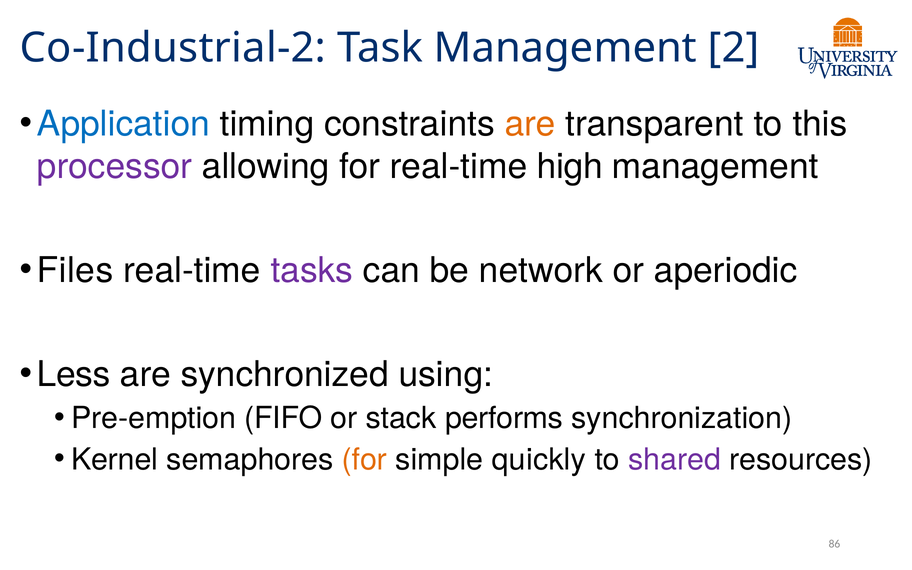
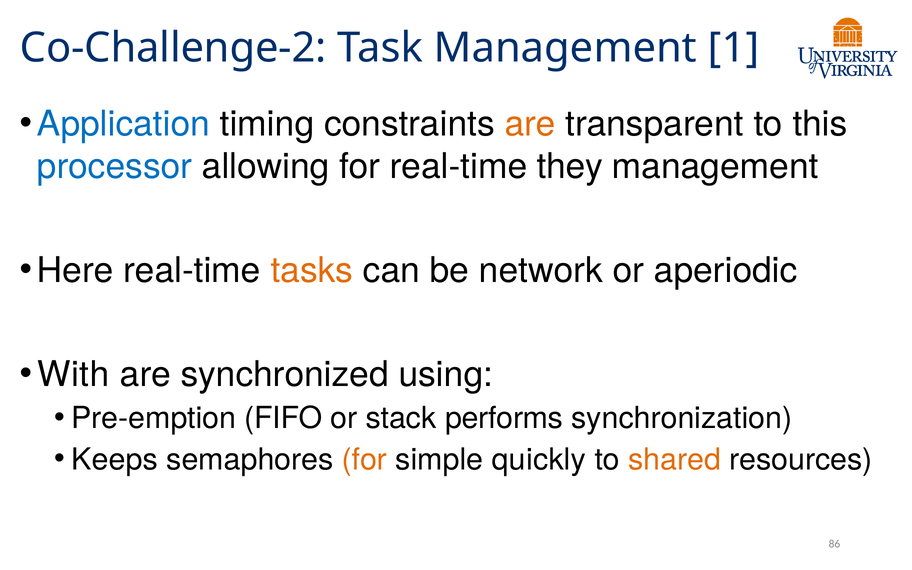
Co-Industrial-2: Co-Industrial-2 -> Co-Challenge-2 (173, 48)
2: 2 -> 1 (734, 48)
processor colour: purple -> blue (115, 166)
high: high -> they (570, 166)
Files: Files -> Here (75, 270)
tasks colour: purple -> orange (312, 270)
Less: Less -> With (73, 374)
Kernel: Kernel -> Keeps (114, 460)
shared colour: purple -> orange (675, 460)
